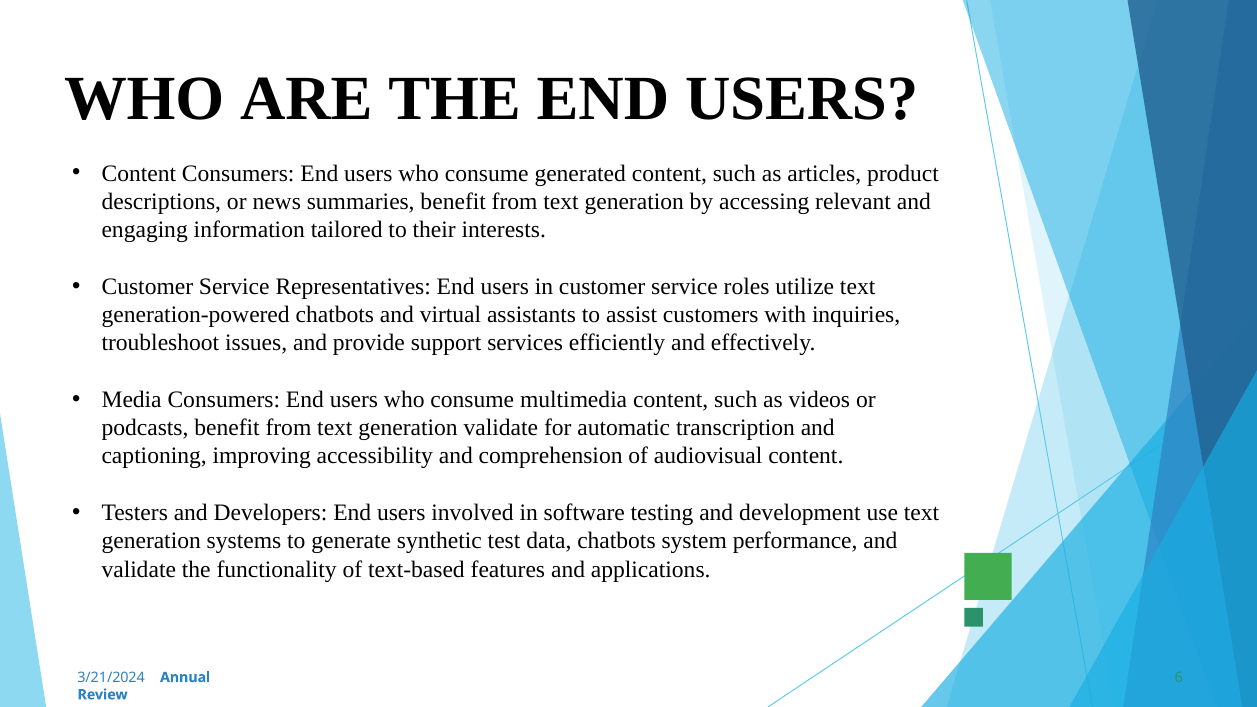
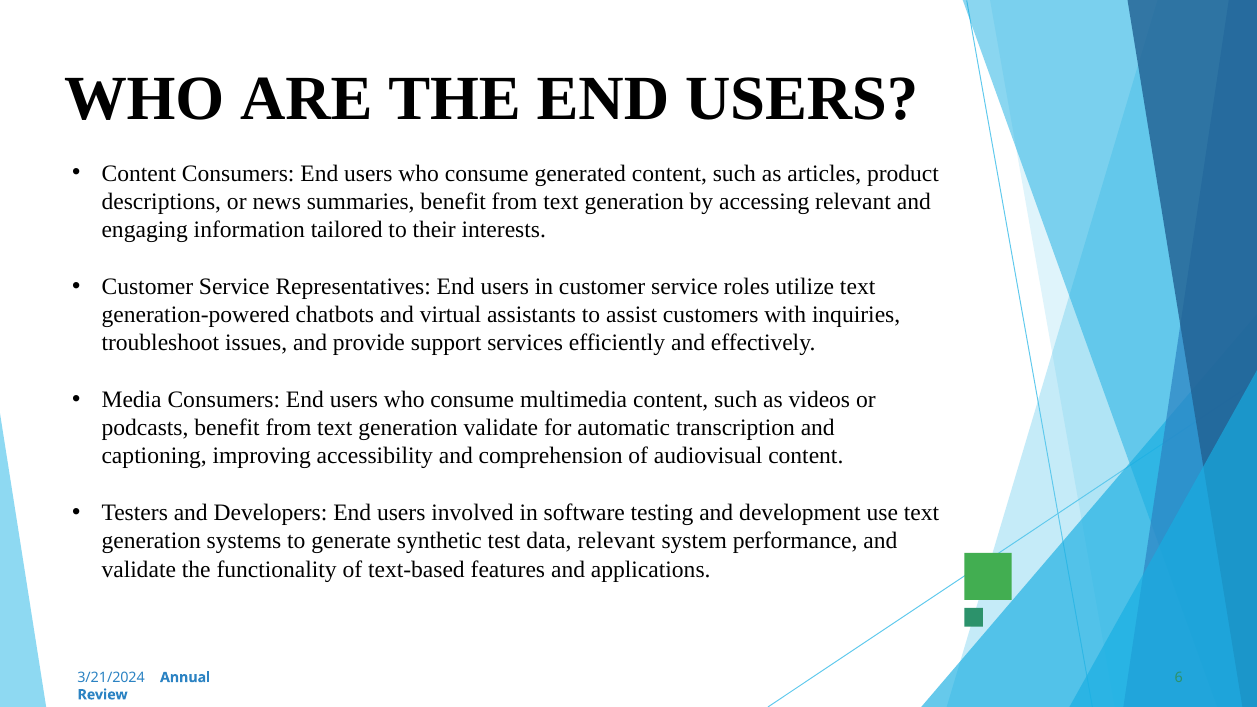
data chatbots: chatbots -> relevant (616, 541)
